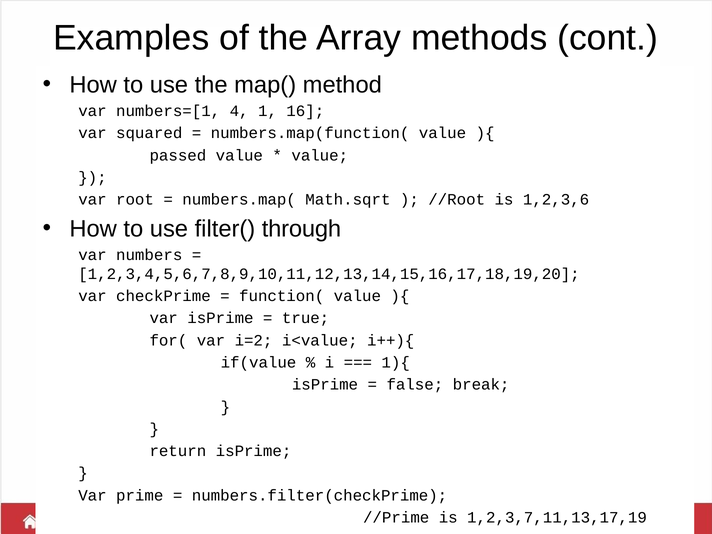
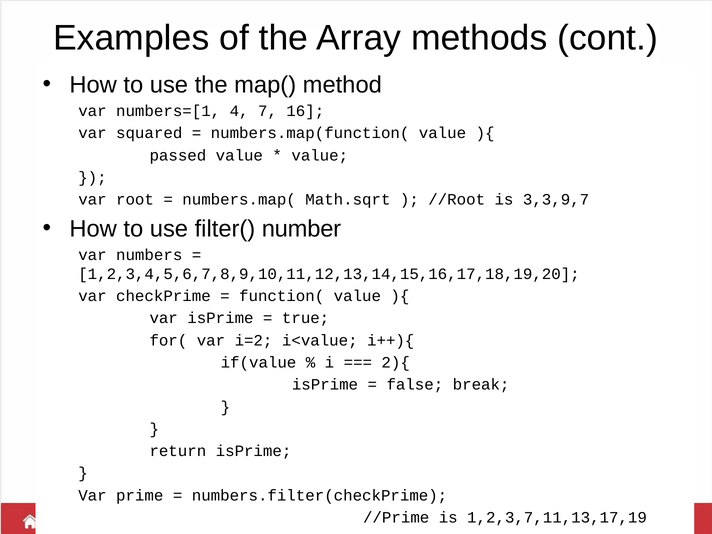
1: 1 -> 7 (268, 111)
1,2,3,6: 1,2,3,6 -> 3,3,9,7 (556, 200)
through: through -> number (301, 229)
1){: 1){ -> 2){ (396, 363)
